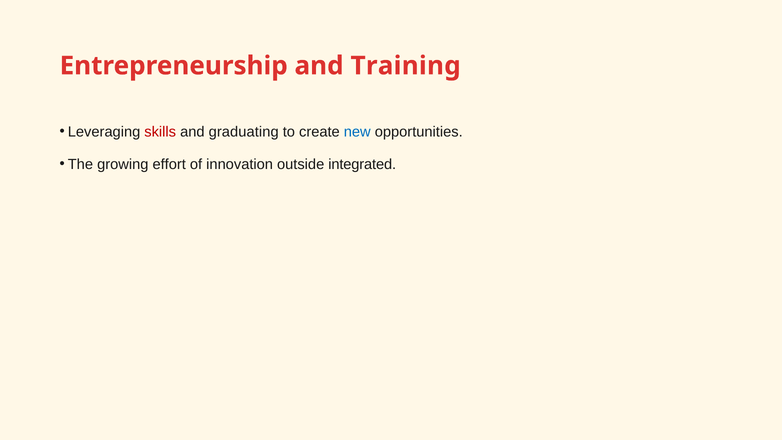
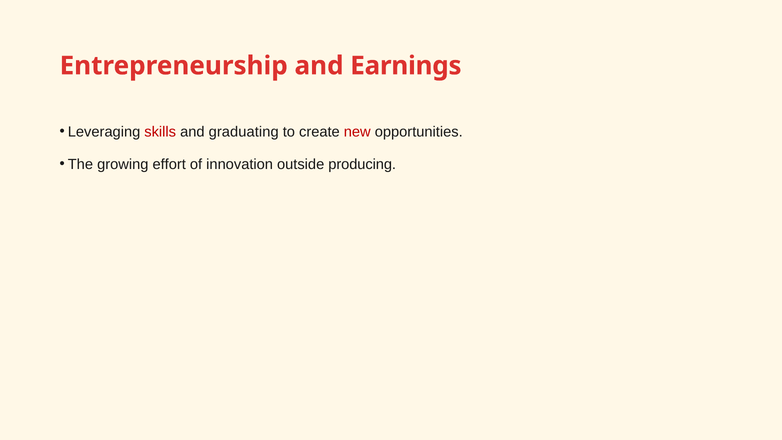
Training: Training -> Earnings (406, 66)
new colour: blue -> red (357, 132)
integrated: integrated -> producing (362, 164)
